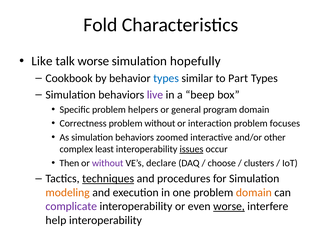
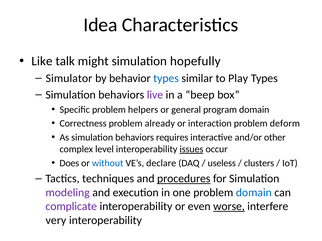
Fold: Fold -> Idea (100, 25)
talk worse: worse -> might (93, 61)
Cookbook: Cookbook -> Simulator (69, 78)
Part: Part -> Play (238, 78)
problem without: without -> already (160, 124)
focuses: focuses -> deform (285, 124)
zoomed: zoomed -> requires (172, 138)
least: least -> level (105, 150)
Then: Then -> Does (69, 163)
without colour: purple -> blue (108, 163)
choose: choose -> useless (222, 163)
techniques underline: present -> none (108, 179)
procedures underline: none -> present (184, 179)
modeling colour: orange -> purple (68, 193)
domain colour: orange -> blue (254, 193)
help: help -> very (56, 221)
